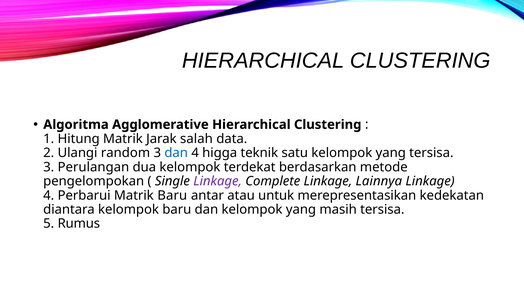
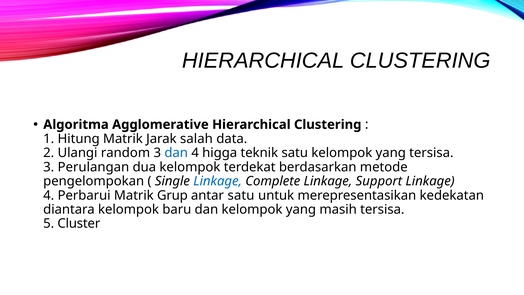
Linkage colour: purple -> blue (218, 181)
Lainnya: Lainnya -> Support (379, 181)
Matrik Baru: Baru -> Grup (172, 195)
antar atau: atau -> satu (241, 195)
Rumus: Rumus -> Cluster (79, 223)
